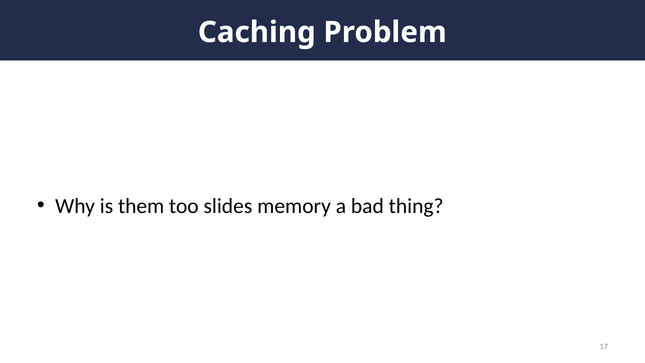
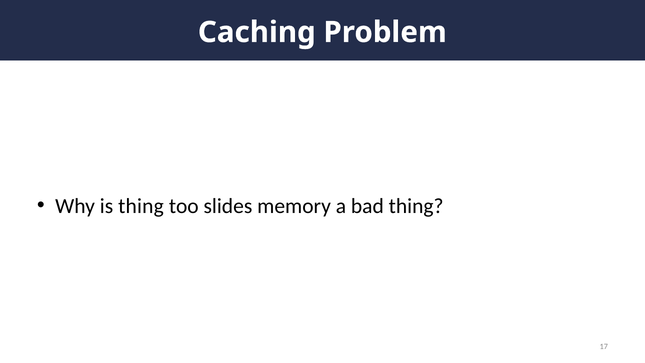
is them: them -> thing (141, 206)
